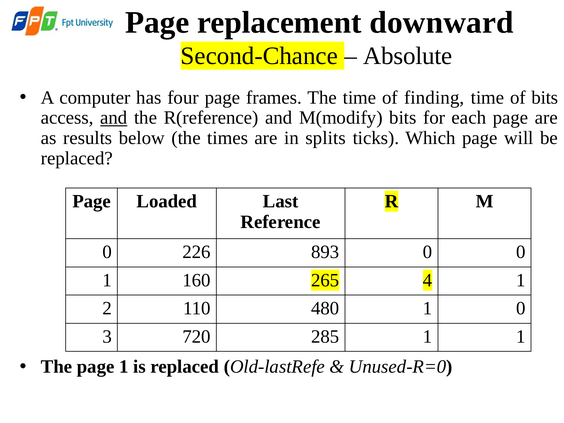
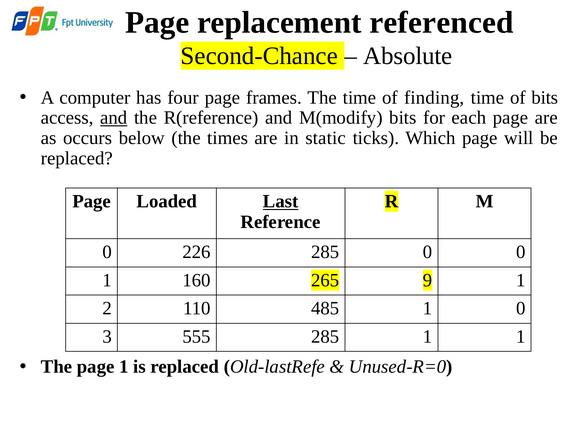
downward: downward -> referenced (442, 22)
results: results -> occurs (88, 138)
splits: splits -> static (326, 138)
Last underline: none -> present (281, 201)
226 893: 893 -> 285 (325, 252)
4: 4 -> 9 (428, 280)
480: 480 -> 485 (325, 308)
720: 720 -> 555 (196, 337)
